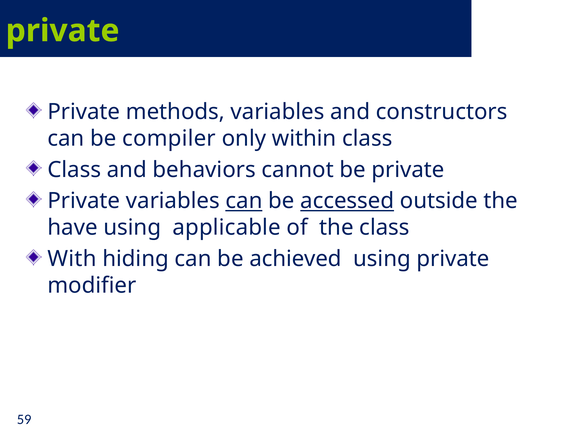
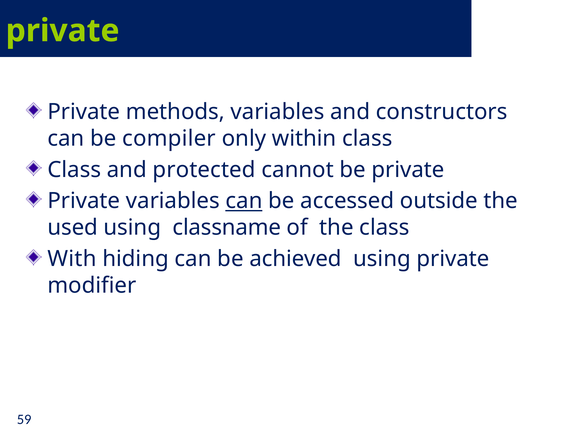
behaviors: behaviors -> protected (204, 170)
accessed underline: present -> none (347, 201)
have: have -> used (73, 228)
applicable: applicable -> classname (227, 228)
